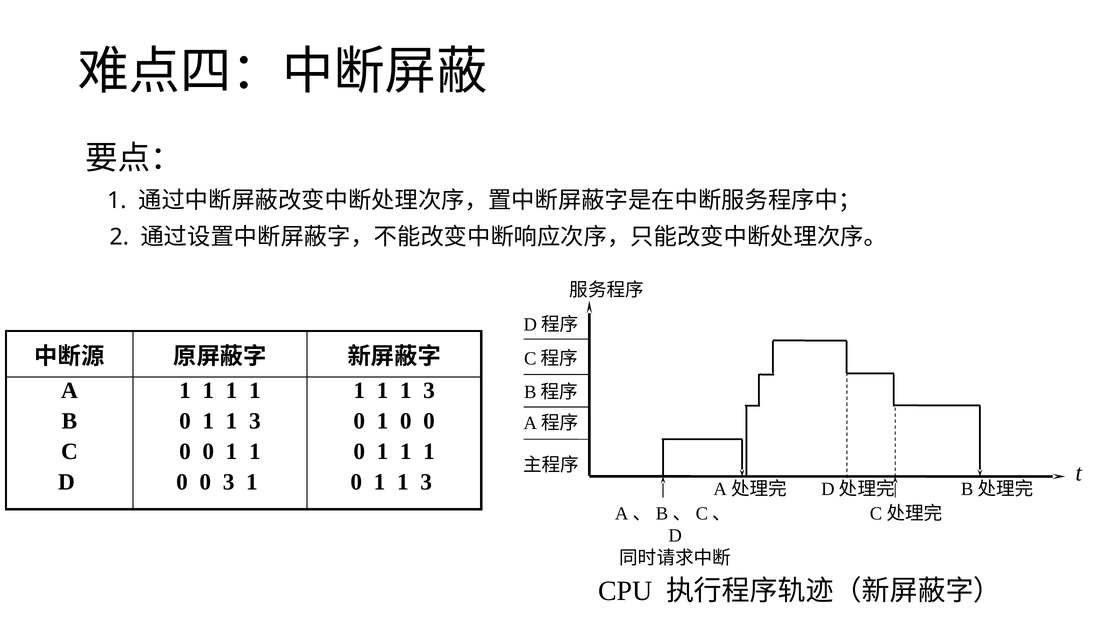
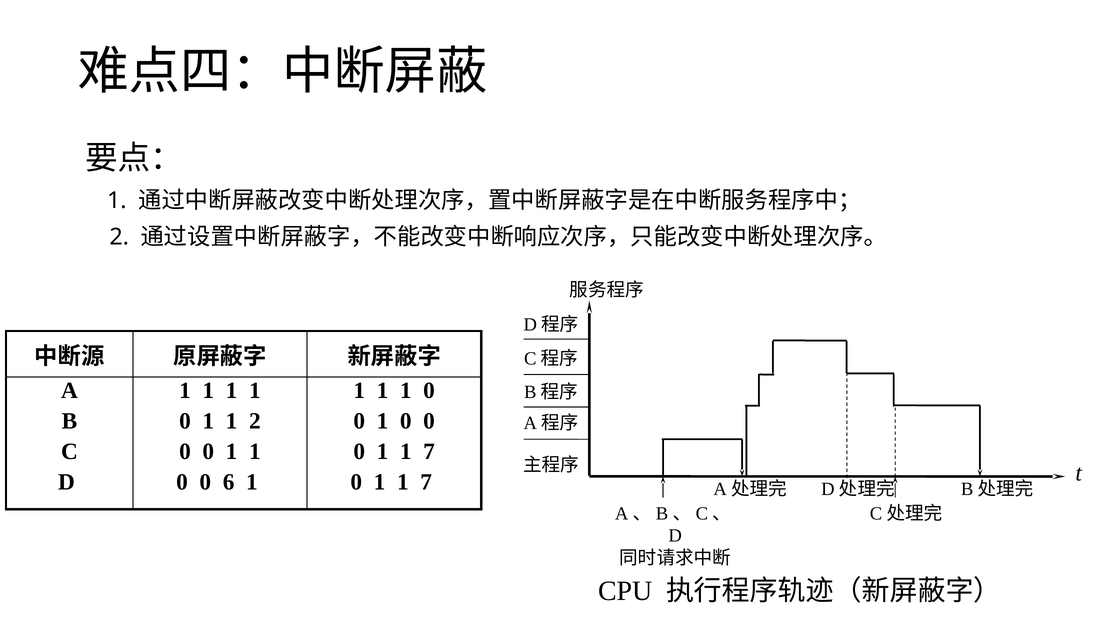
3: 3 -> 0 (429, 390)
3: 3 -> 2 (255, 421)
1: 1 -> 7 (429, 451)
0 3: 3 -> 6 (229, 482)
3: 3 -> 7 (426, 482)
